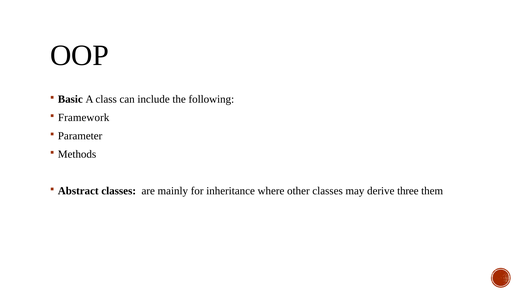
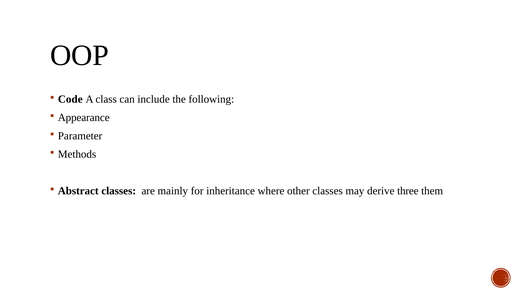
Basic: Basic -> Code (70, 99)
Framework: Framework -> Appearance (84, 118)
